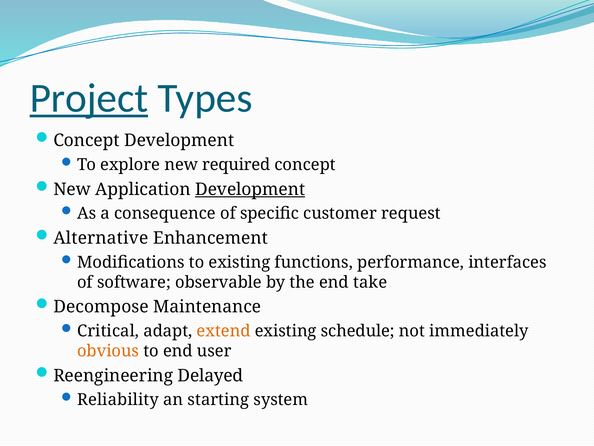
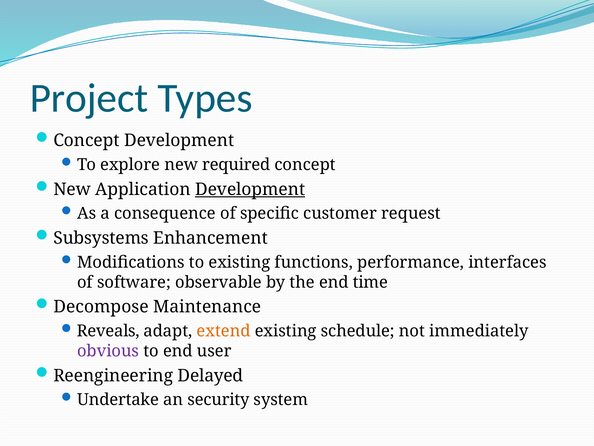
Project underline: present -> none (89, 98)
Alternative: Alternative -> Subsystems (101, 238)
take: take -> time (370, 282)
Critical: Critical -> Reveals (108, 331)
obvious colour: orange -> purple (108, 351)
Reliability: Reliability -> Undertake (118, 399)
starting: starting -> security (219, 399)
